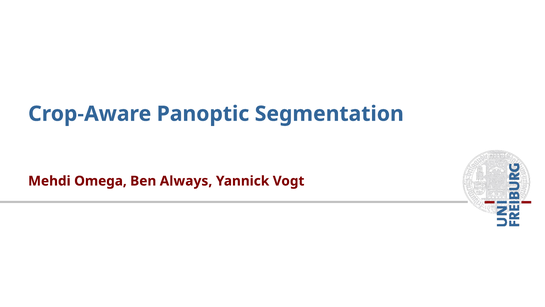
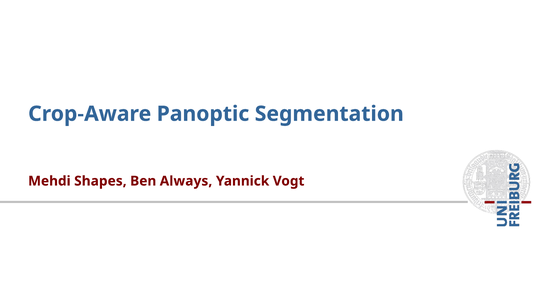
Omega: Omega -> Shapes (100, 181)
